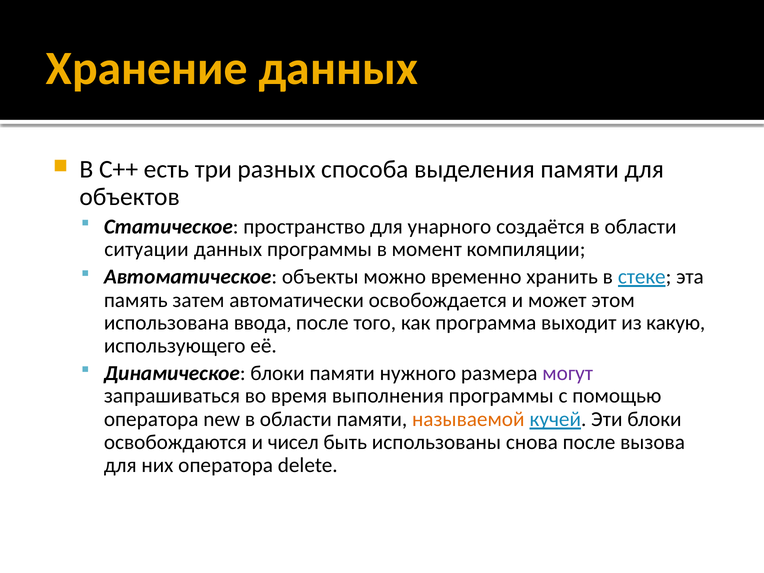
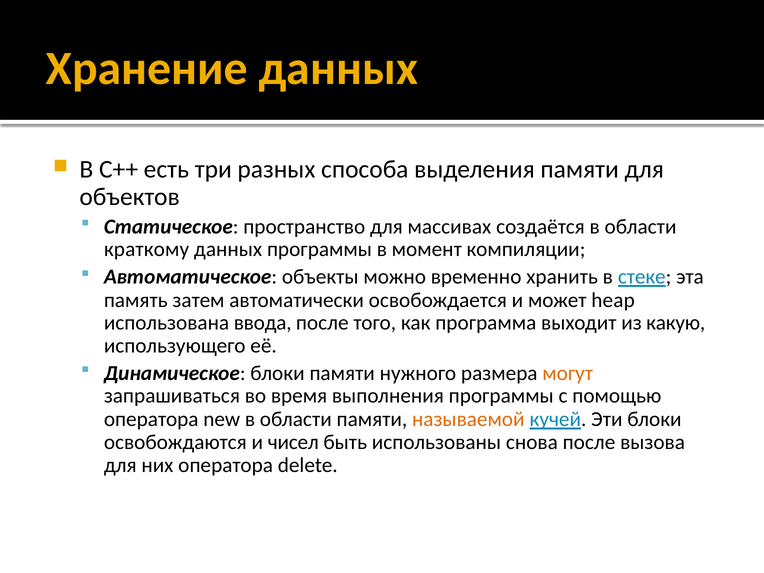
унарного: унарного -> массивах (449, 227)
ситуации: ситуации -> краткому (147, 249)
этом: этом -> heap (613, 300)
могут colour: purple -> orange (568, 373)
